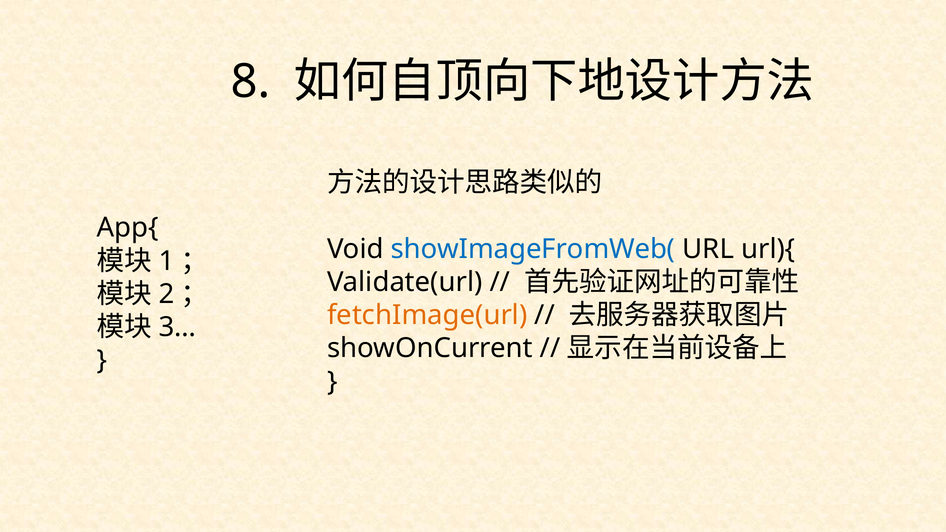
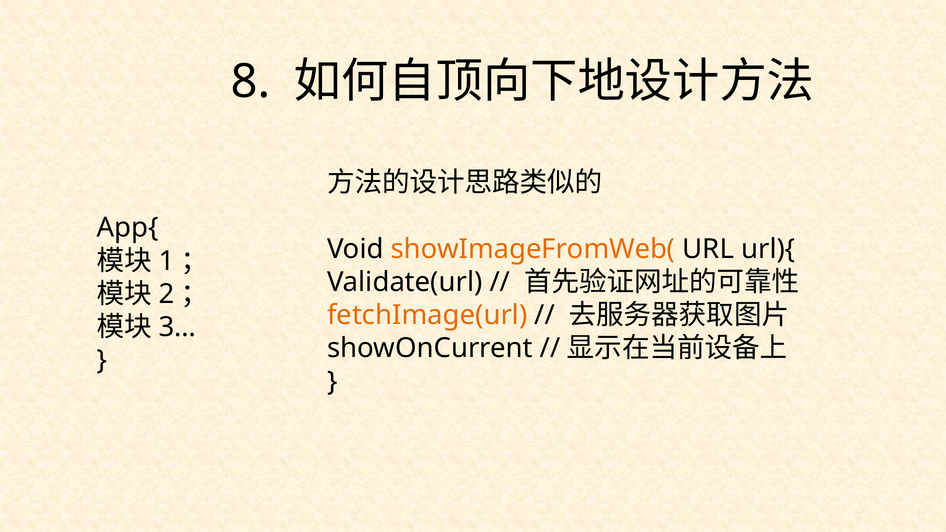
showImageFromWeb( colour: blue -> orange (533, 249)
